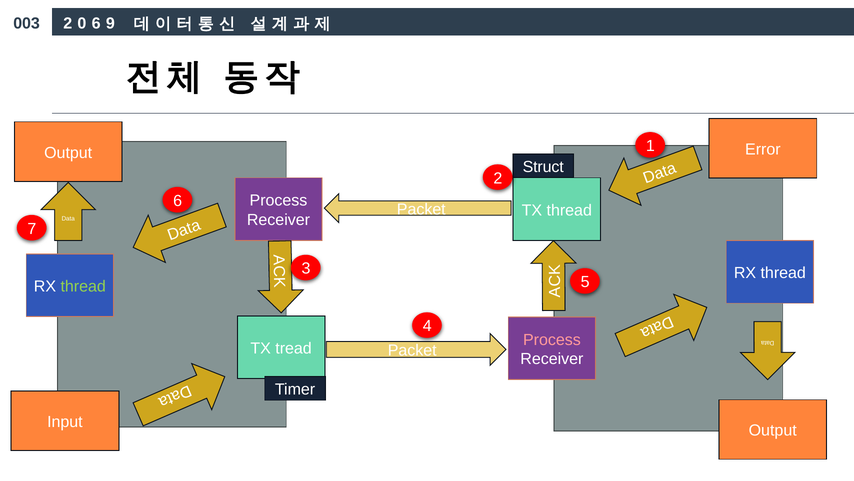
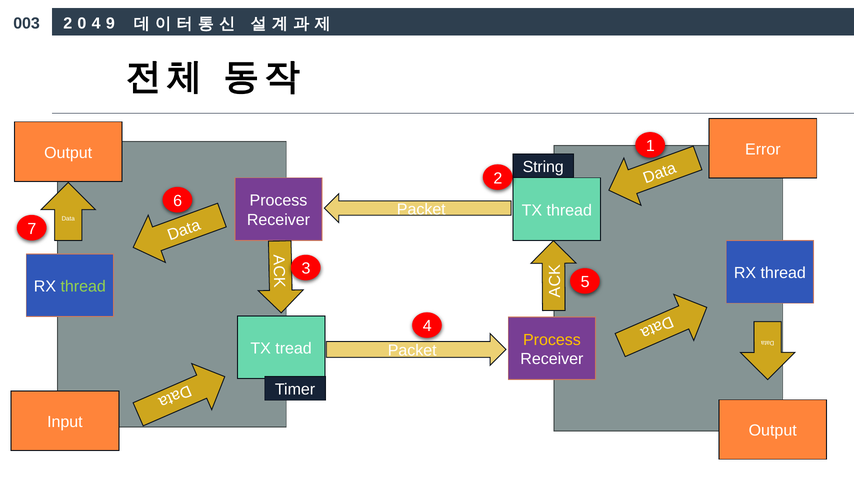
6: 6 -> 4 (96, 23)
Struct: Struct -> String (543, 167)
Process colour: pink -> yellow (552, 339)
